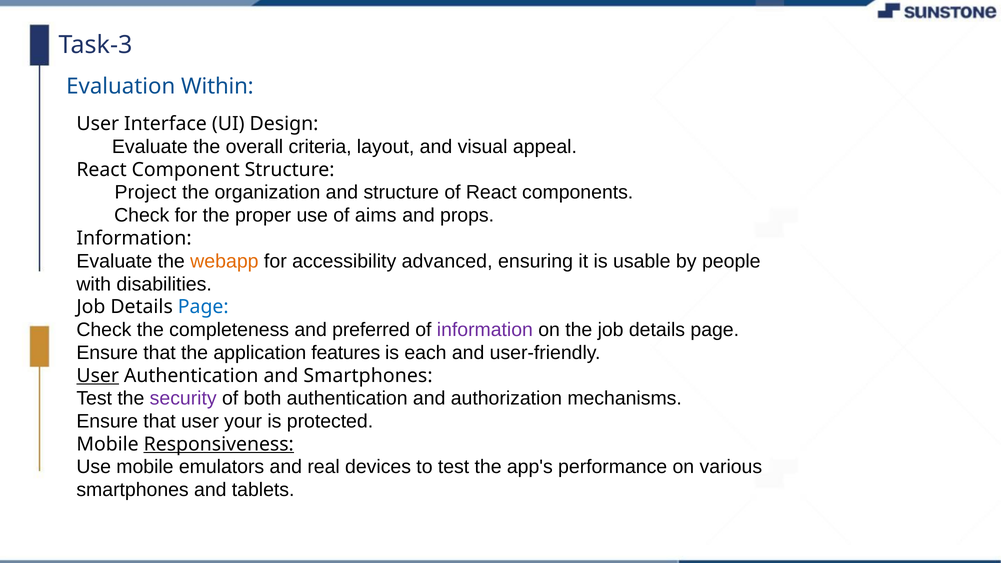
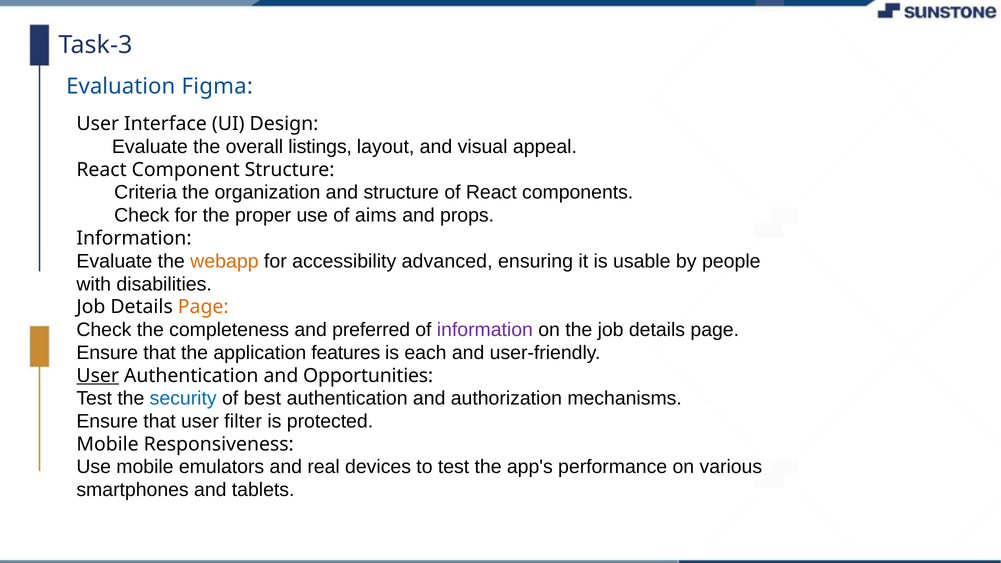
Within: Within -> Figma (217, 86)
criteria: criteria -> listings (320, 147)
Project: Project -> Criteria (146, 192)
Page colour: blue -> orange (203, 307)
and Smartphones: Smartphones -> Opportunities (368, 376)
security colour: purple -> blue (183, 398)
both: both -> best (262, 398)
your: your -> filter (243, 421)
Responsiveness underline: present -> none (219, 444)
